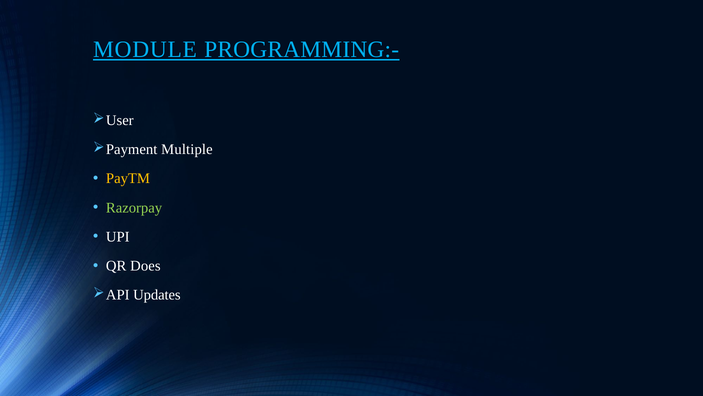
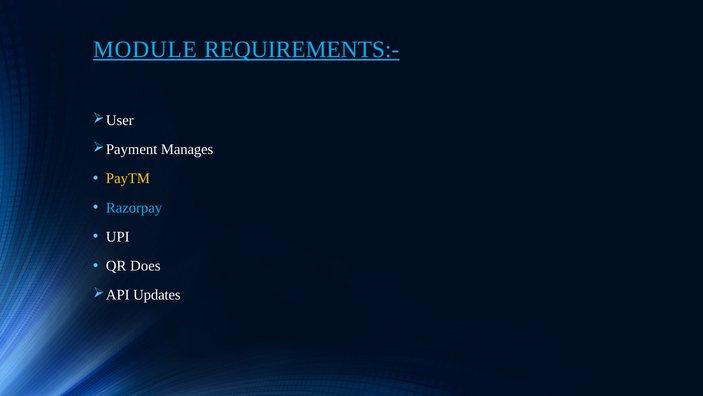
PROGRAMMING:-: PROGRAMMING:- -> REQUIREMENTS:- (302, 49)
Multiple: Multiple -> Manages (187, 149)
Razorpay colour: light green -> light blue (134, 207)
